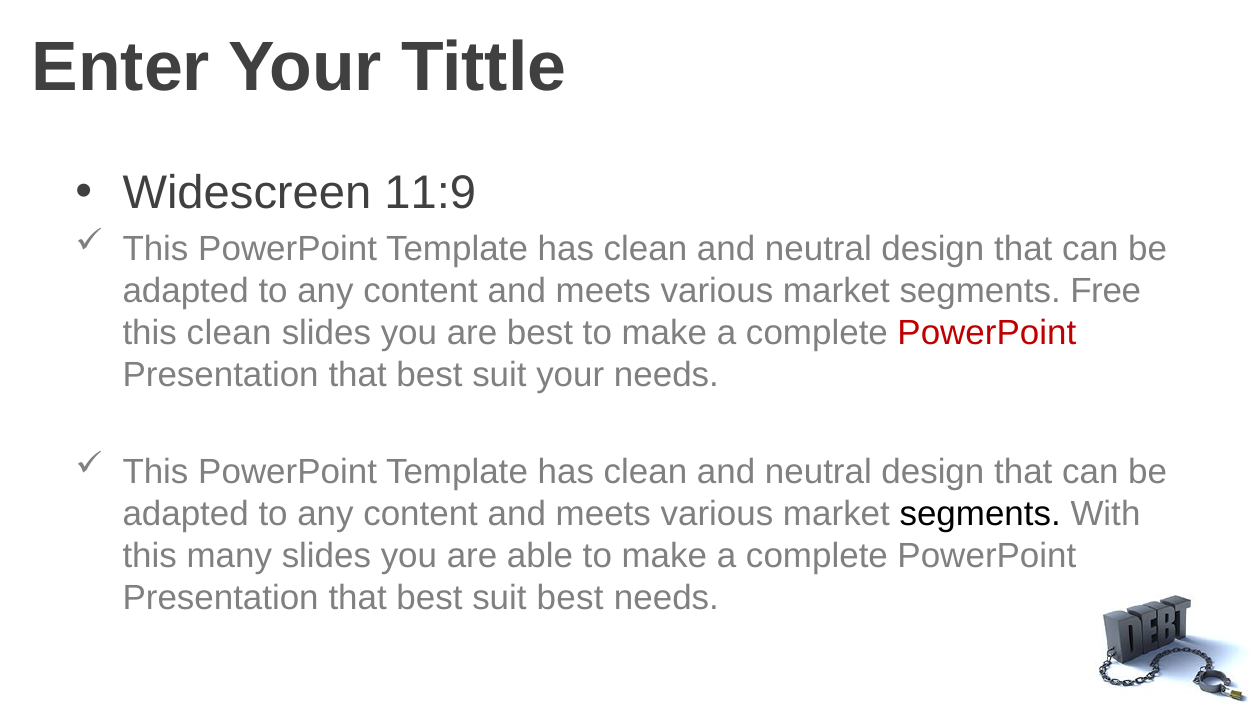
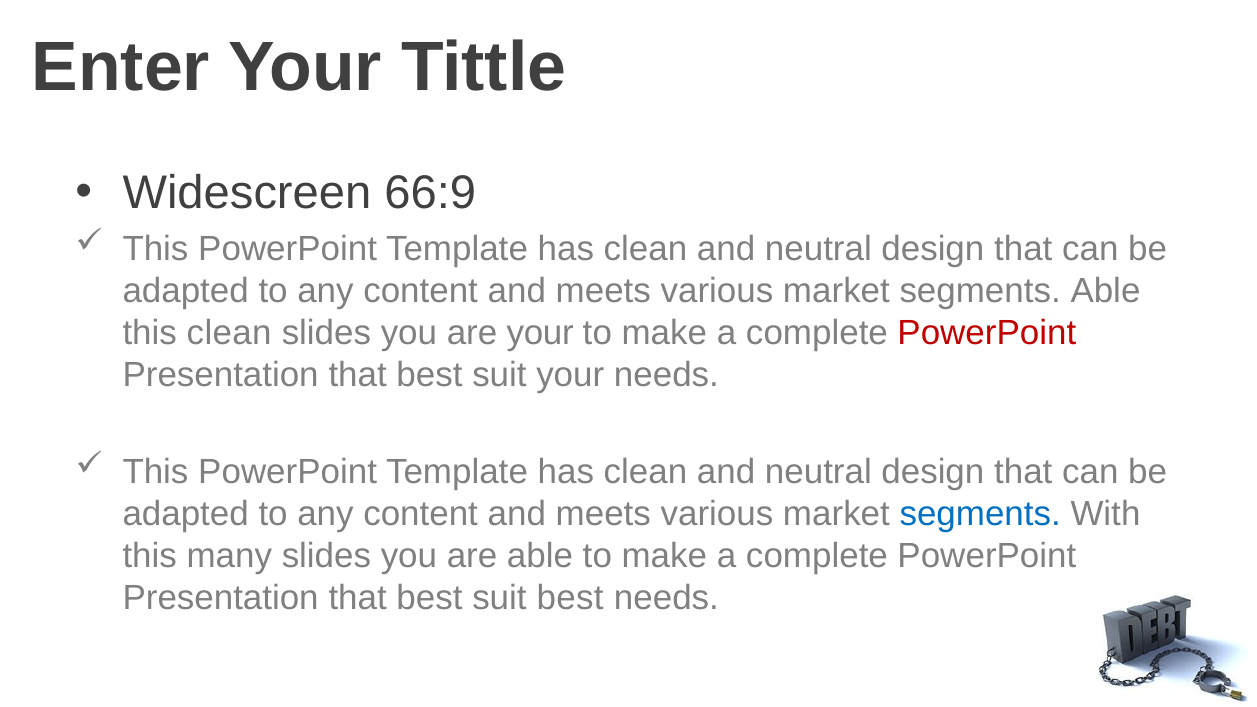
11:9: 11:9 -> 66:9 (430, 193)
segments Free: Free -> Able (1105, 291)
are best: best -> your (540, 333)
segments colour: black -> blue (980, 514)
